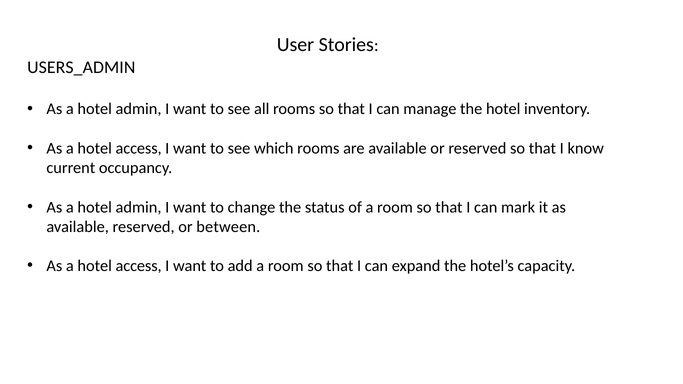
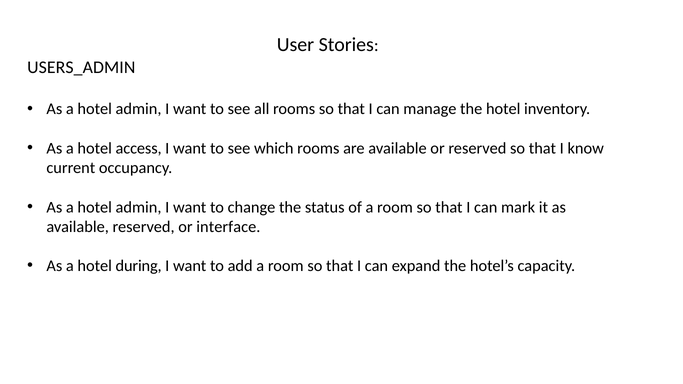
between: between -> interface (228, 227)
access: access -> during (139, 266)
